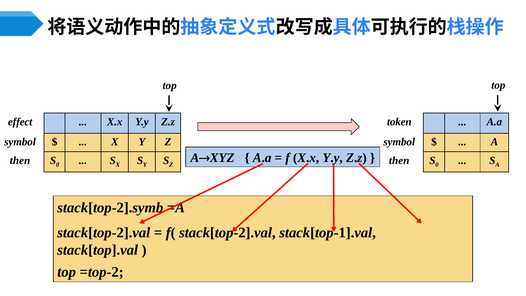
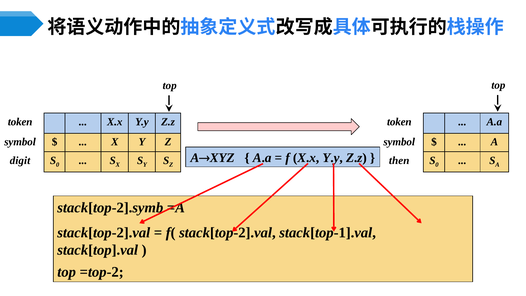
effect: effect -> token (20, 122)
then: then -> digit (20, 160)
